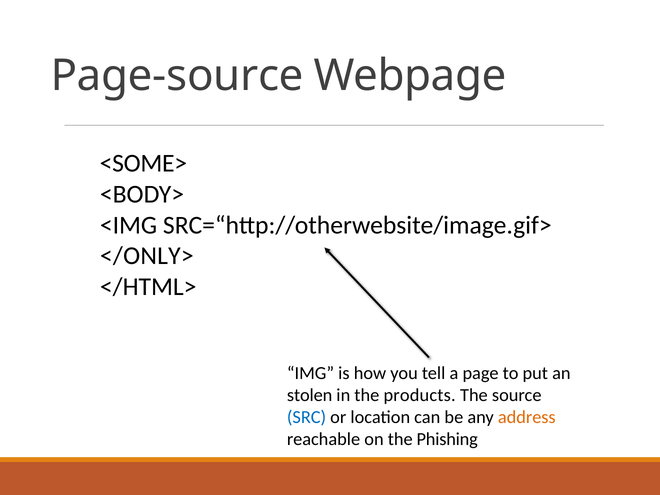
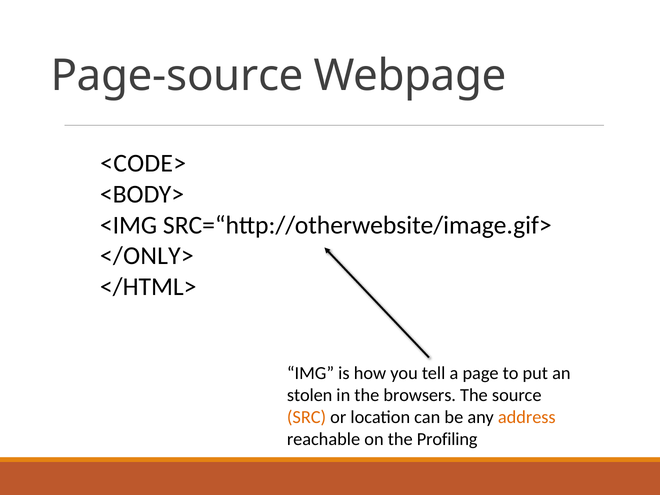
<SOME>: <SOME> -> <CODE> (143, 163)
products: products -> browsers (420, 395)
SRC colour: blue -> orange (307, 417)
Phishing: Phishing -> Profiling (447, 439)
